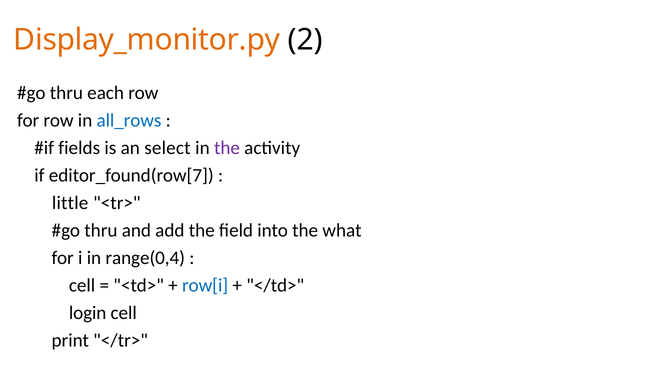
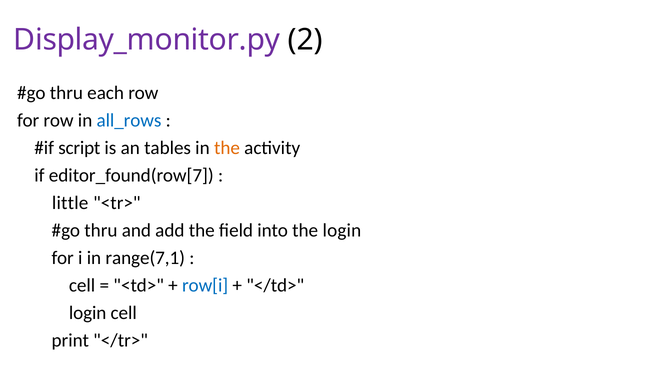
Display_monitor.py colour: orange -> purple (147, 40)
fields: fields -> script (79, 148)
select: select -> tables (168, 148)
the colour: purple -> orange (227, 148)
the what: what -> login (342, 230)
range(0,4: range(0,4 -> range(7,1 (145, 258)
